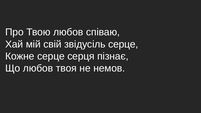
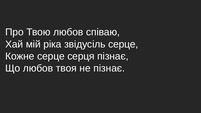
свій: свій -> ріка (52, 44)
не немов: немов -> пізнає (109, 68)
